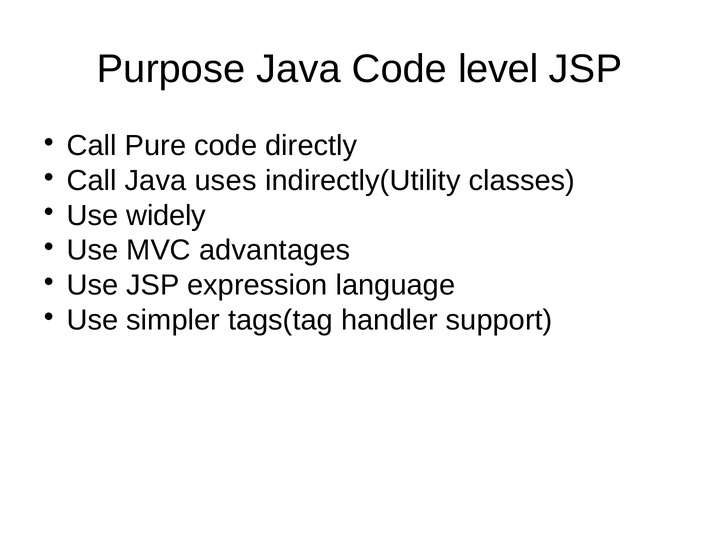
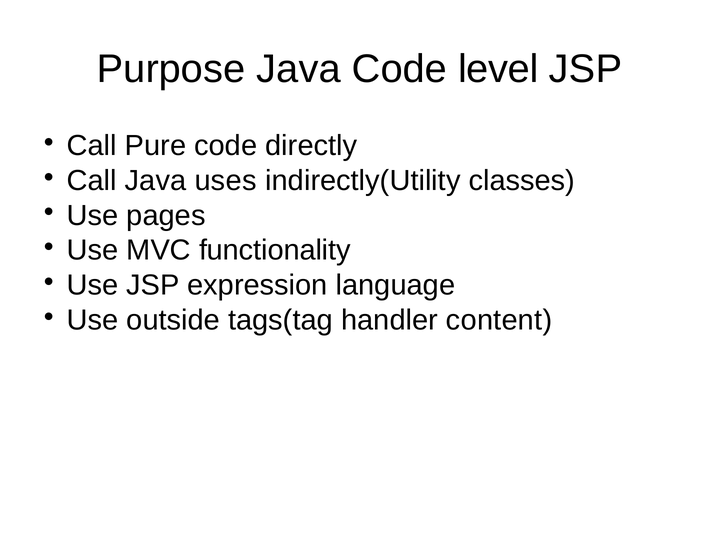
widely: widely -> pages (166, 215)
advantages: advantages -> functionality (275, 250)
simpler: simpler -> outside (173, 320)
support: support -> content (499, 320)
